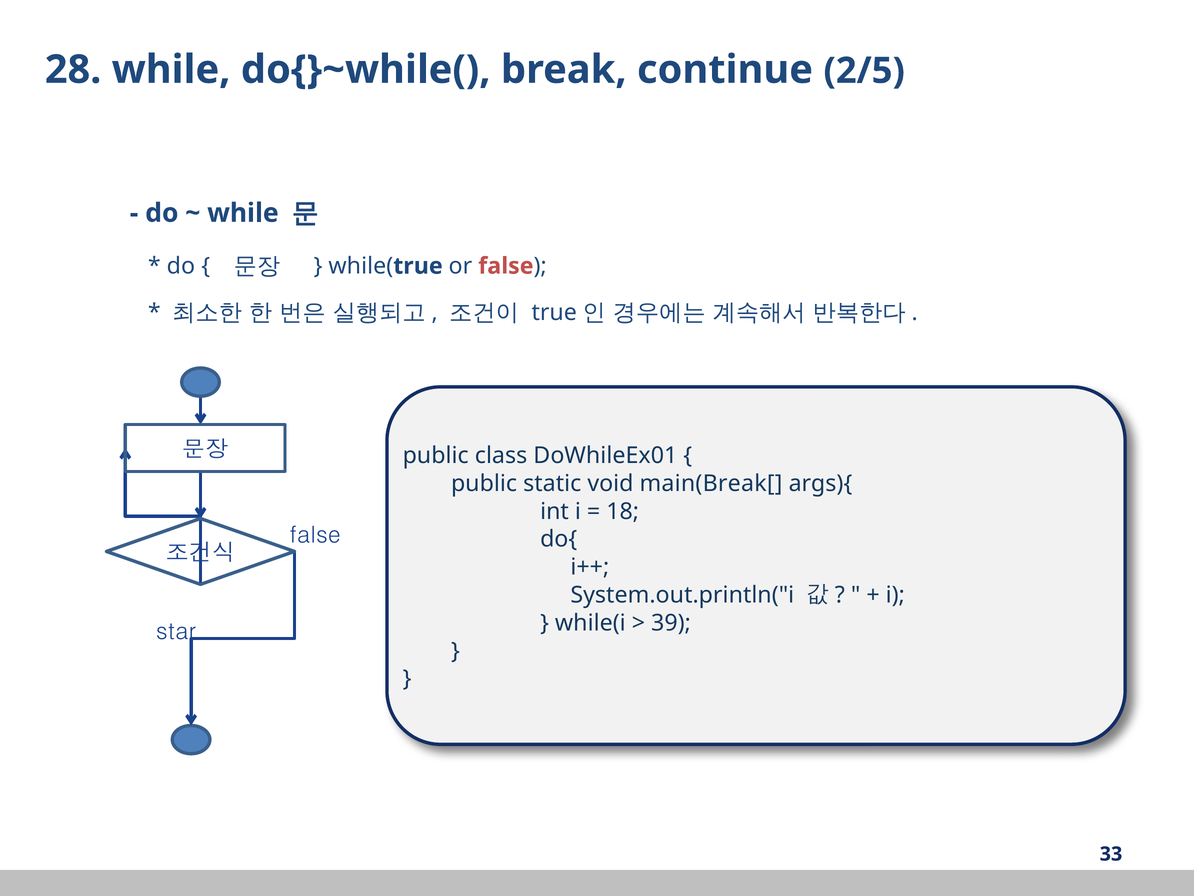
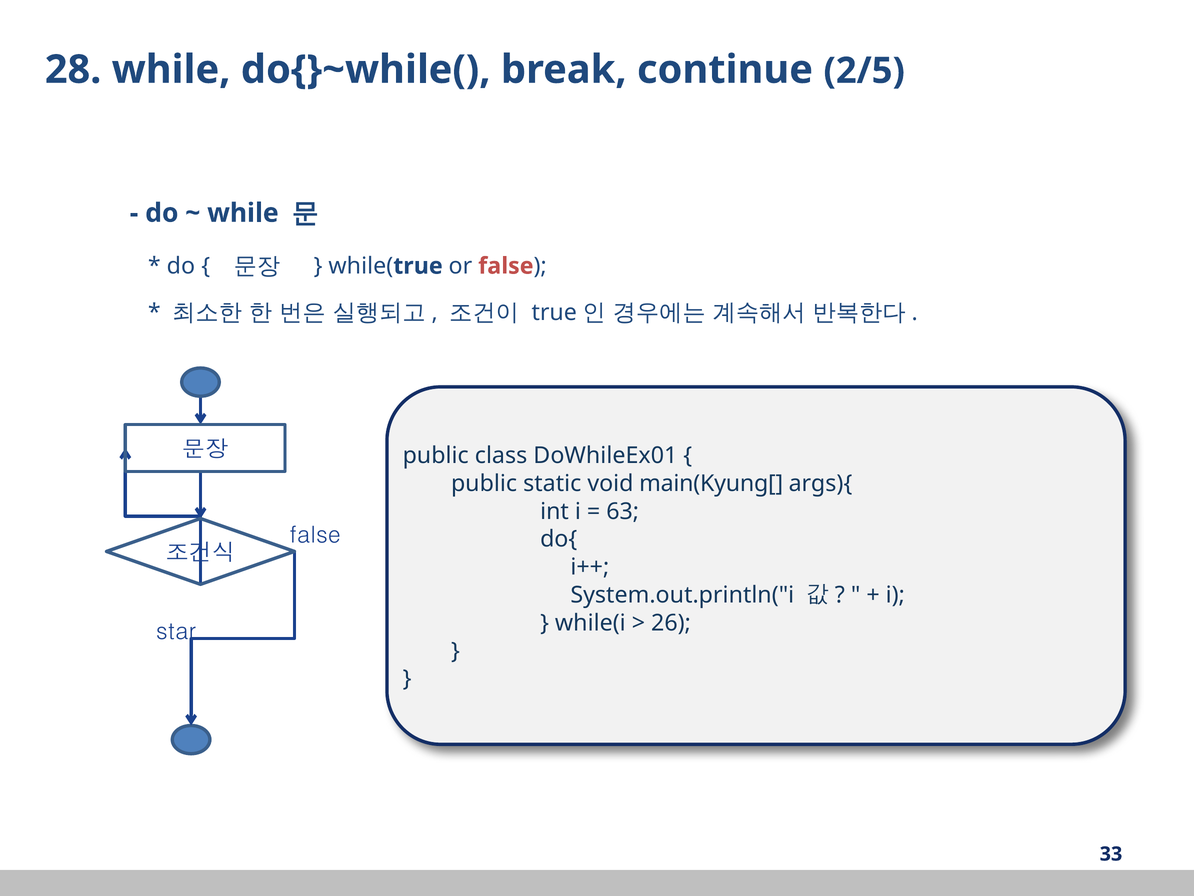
main(Break[: main(Break[ -> main(Kyung[ (711, 483)
18: 18 -> 63 (623, 511)
39: 39 -> 26 (671, 623)
